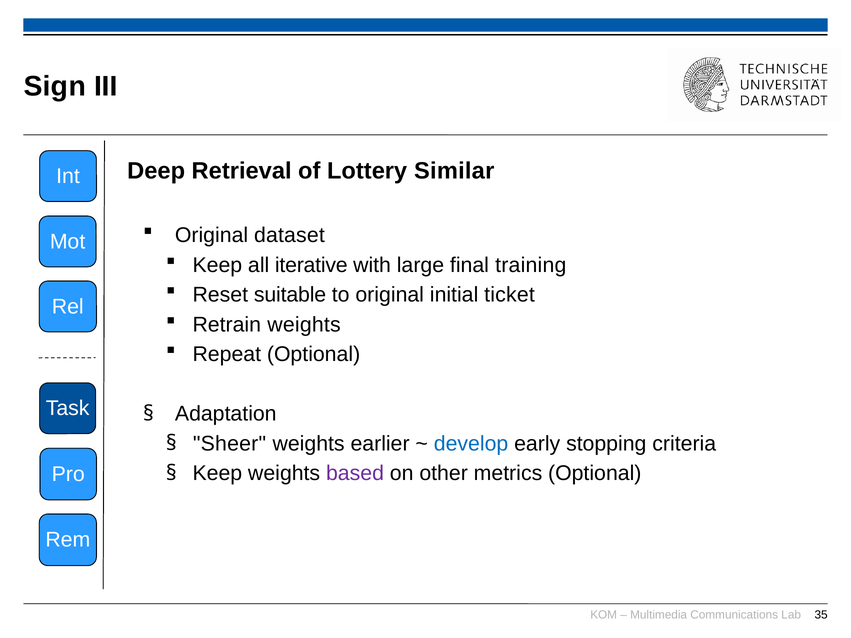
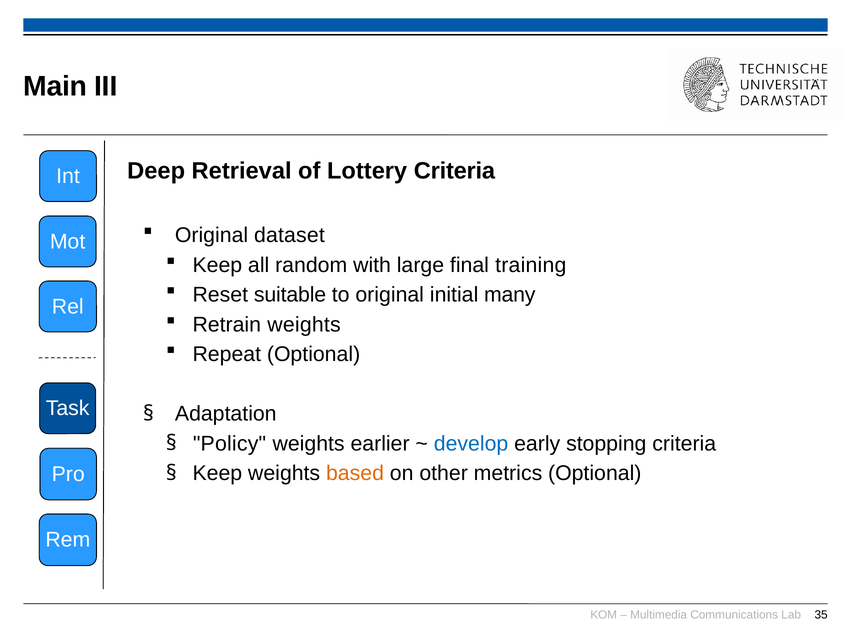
Sign: Sign -> Main (55, 86)
Lottery Similar: Similar -> Criteria (454, 171)
iterative: iterative -> random (311, 265)
ticket: ticket -> many (510, 295)
Sheer: Sheer -> Policy (230, 444)
based colour: purple -> orange (355, 474)
